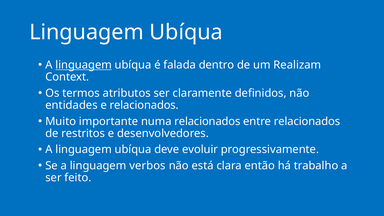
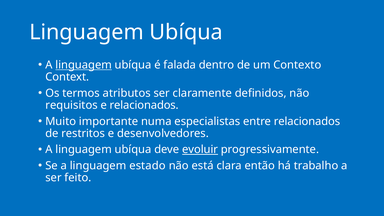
Realizam: Realizam -> Contexto (297, 65)
entidades: entidades -> requisitos (72, 105)
numa relacionados: relacionados -> especialistas (207, 121)
evoluir underline: none -> present (200, 150)
verbos: verbos -> estado (147, 166)
